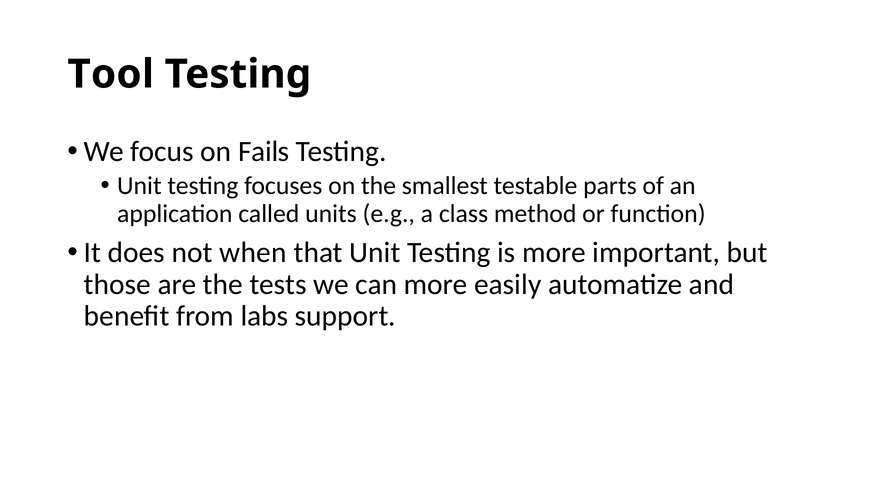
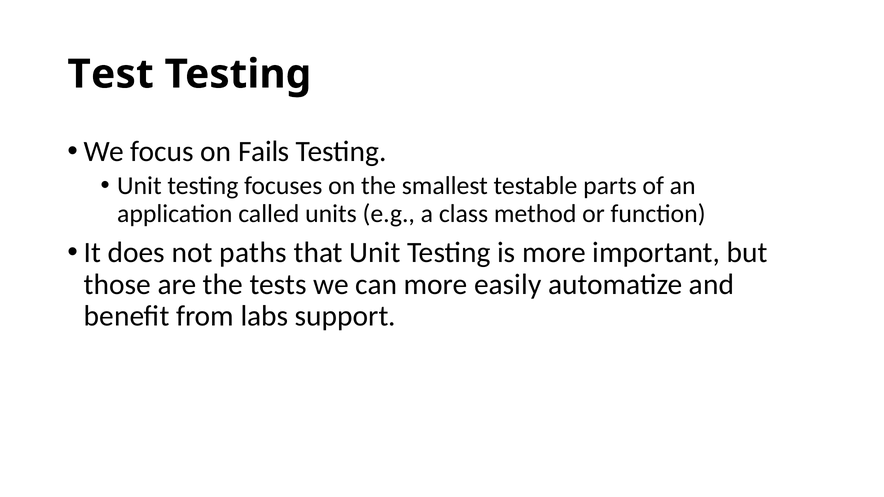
Tool: Tool -> Test (111, 74)
when: when -> paths (253, 253)
